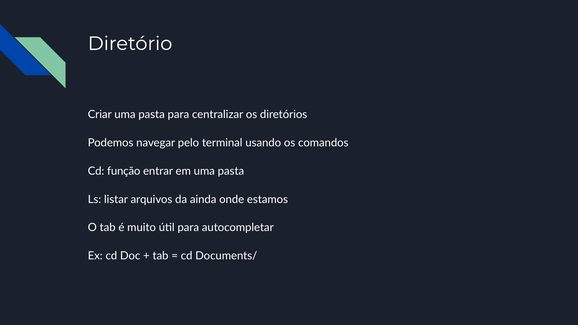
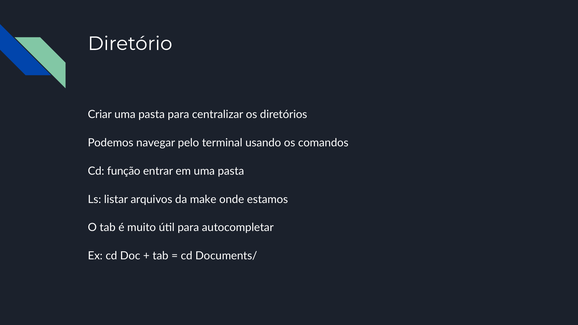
ainda: ainda -> make (203, 199)
